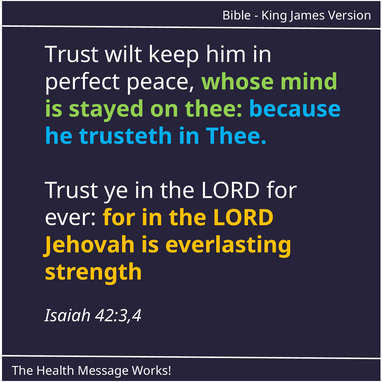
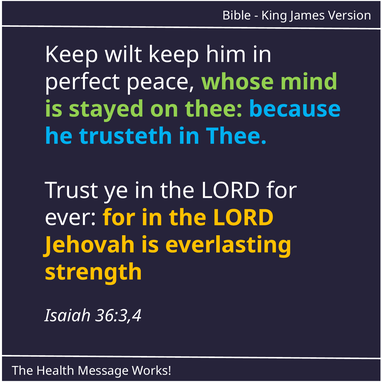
Trust: Trust -> Keep (72, 55)
42:3,4: 42:3,4 -> 36:3,4 (118, 316)
